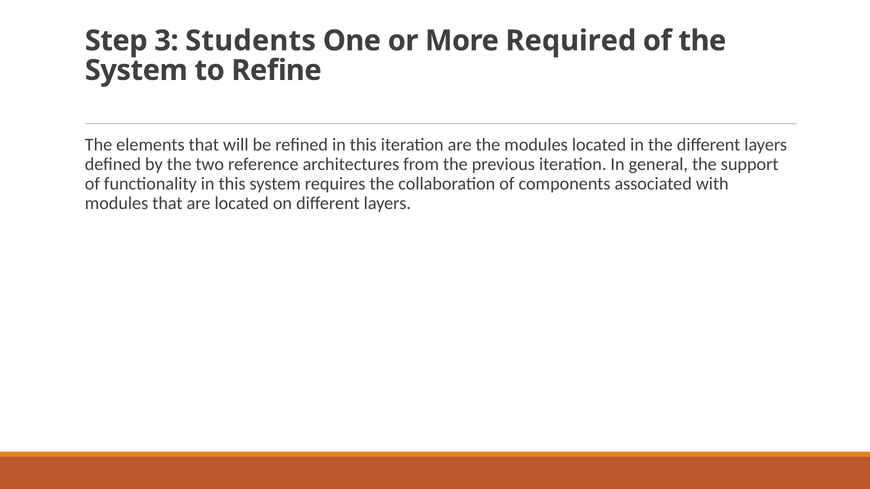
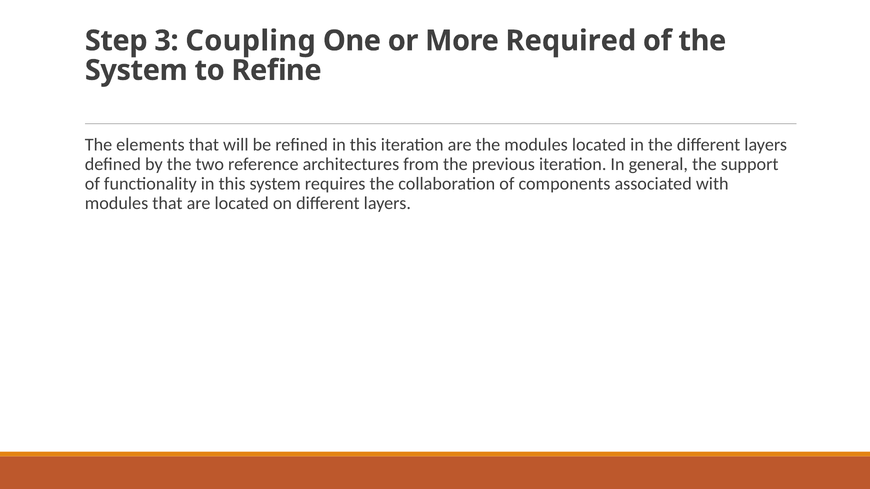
Students: Students -> Coupling (251, 41)
